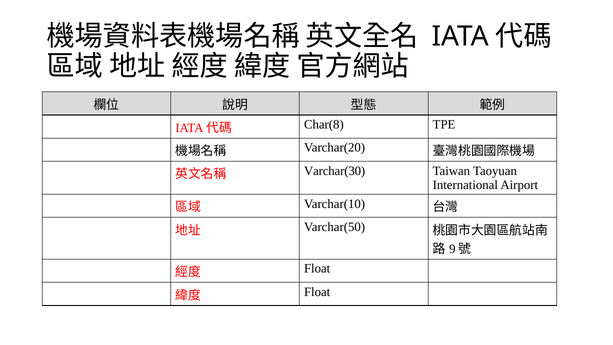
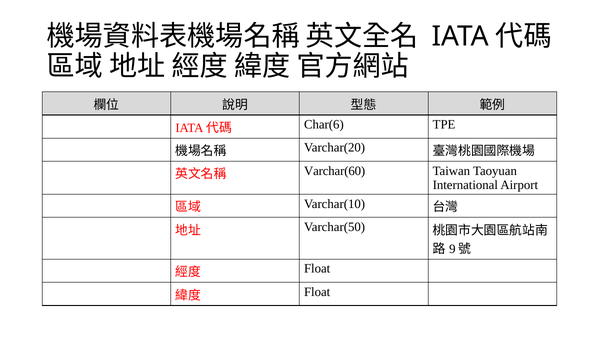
Char(8: Char(8 -> Char(6 (324, 124)
Varchar(30: Varchar(30 -> Varchar(60 (335, 171)
